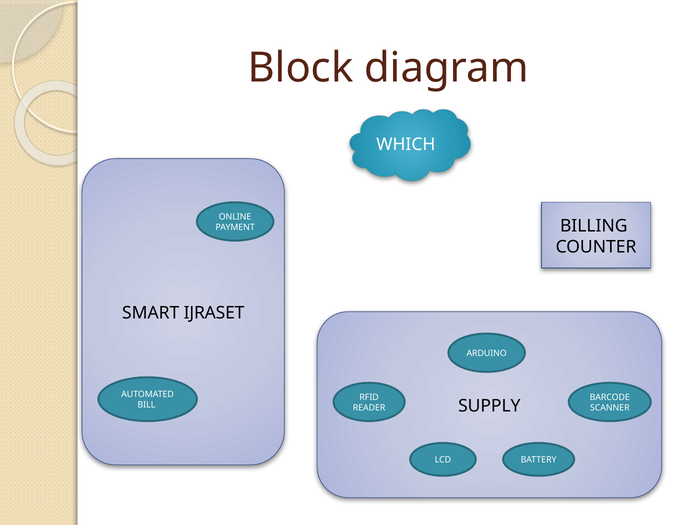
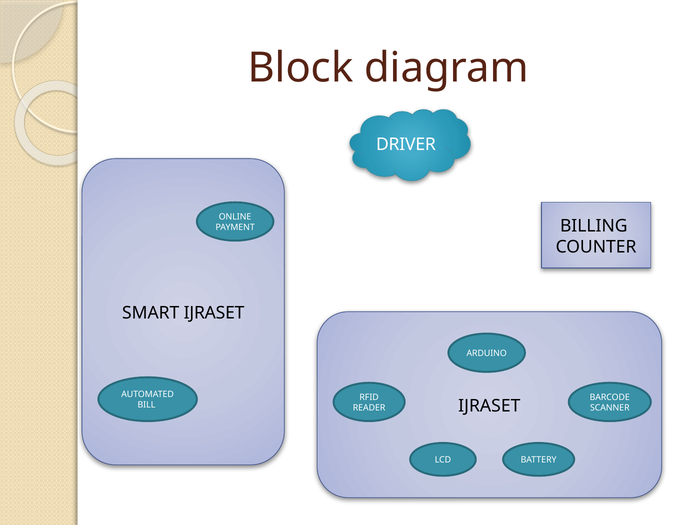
WHICH: WHICH -> DRIVER (406, 144)
SUPPLY: SUPPLY -> IJRASET (489, 406)
